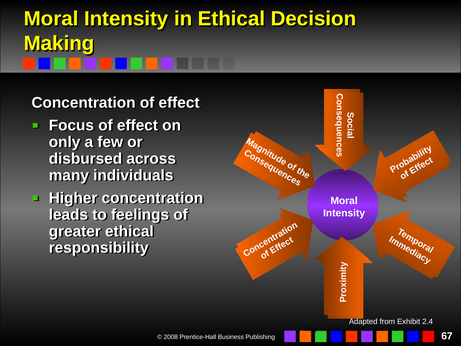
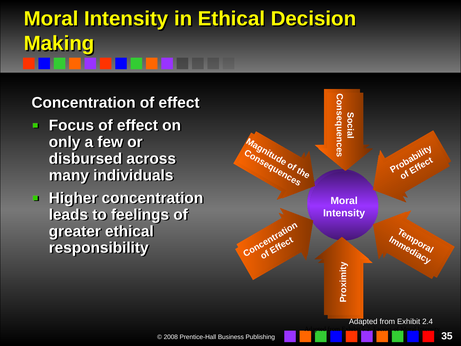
67: 67 -> 35 (447, 336)
